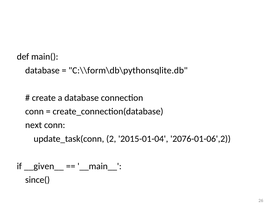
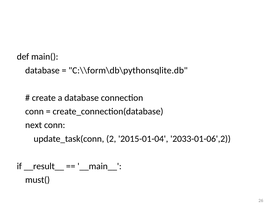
2076-01-06',2: 2076-01-06',2 -> 2033-01-06',2 (201, 139)
__given__: __given__ -> __result__ (44, 166)
since(: since( -> must( (38, 180)
